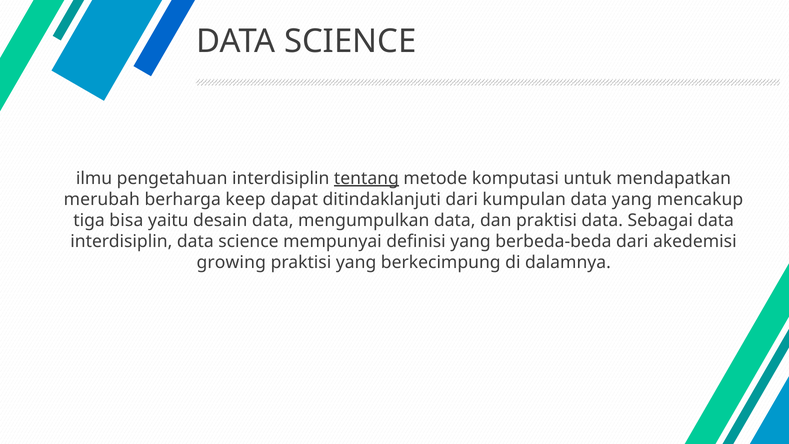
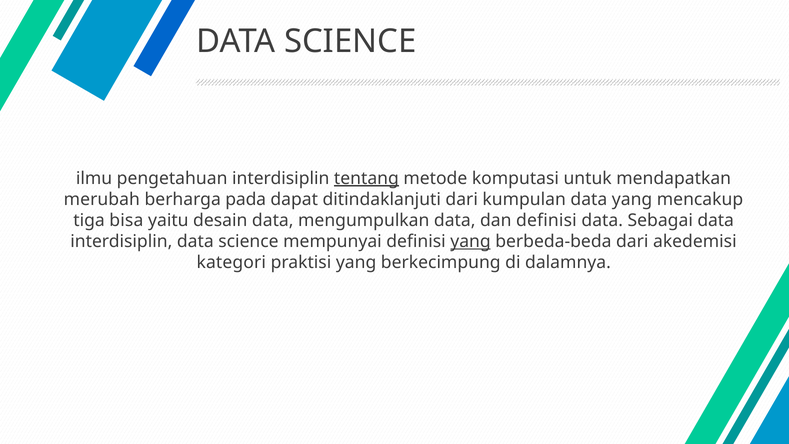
keep: keep -> pada (246, 199)
dan praktisi: praktisi -> definisi (546, 220)
yang underline: none -> present (471, 241)
growing: growing -> kategori (231, 262)
